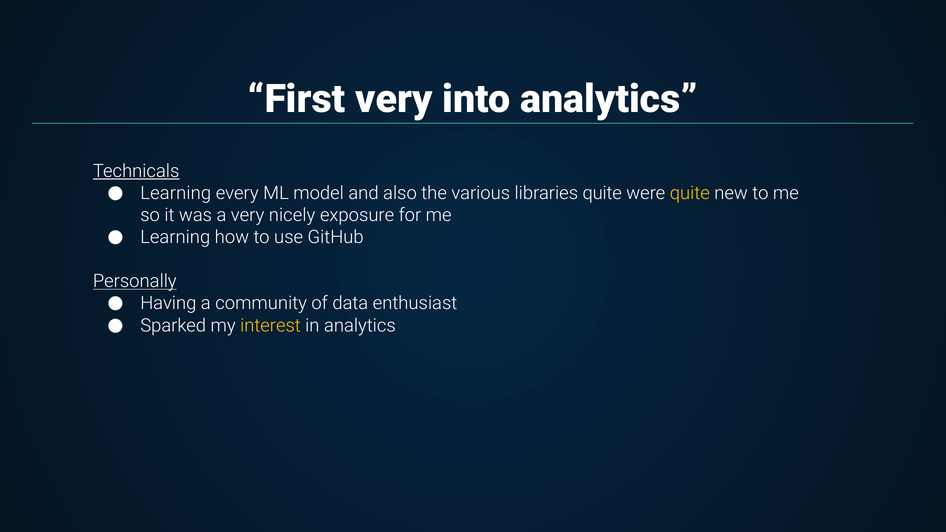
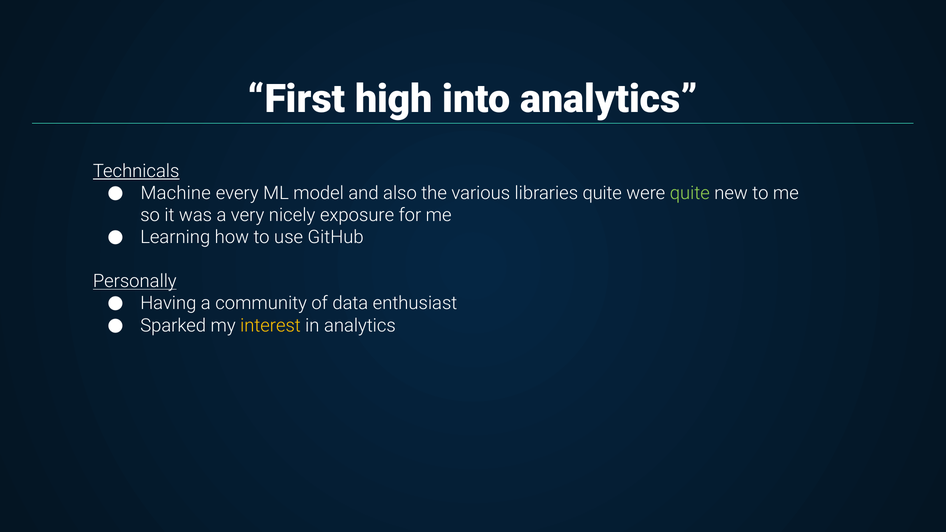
First very: very -> high (394, 99)
Learning: Learning -> Machine (176, 193)
quite colour: yellow -> light green (690, 193)
